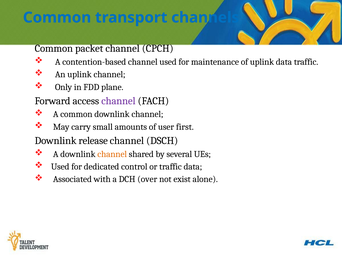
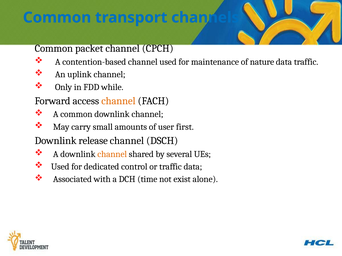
of uplink: uplink -> nature (262, 62)
plane: plane -> while (112, 87)
channel colour: purple -> orange (118, 101)
over: over -> time (147, 180)
